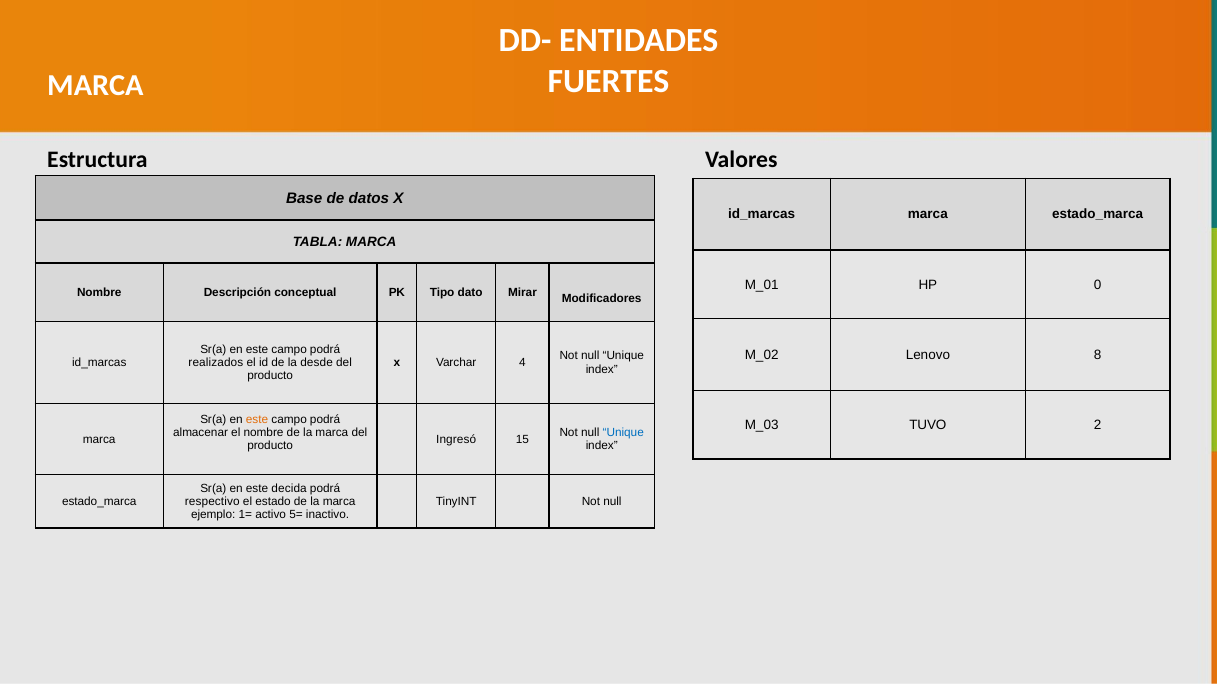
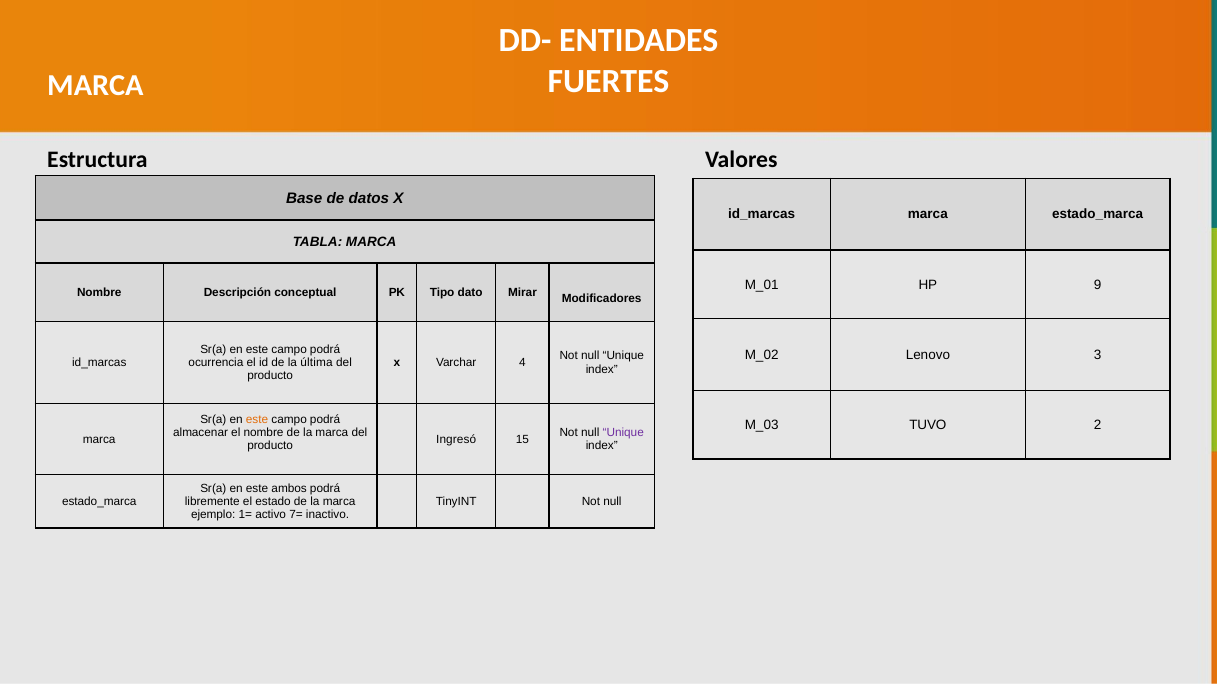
0: 0 -> 9 (1098, 285)
8: 8 -> 3 (1098, 355)
realizados: realizados -> ocurrencia (216, 363)
desde: desde -> última (317, 363)
Unique colour: blue -> purple (623, 433)
decida: decida -> ambos (289, 489)
respectivo: respectivo -> libremente (212, 502)
5=: 5= -> 7= (296, 515)
